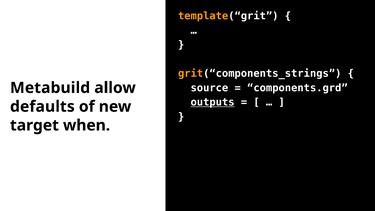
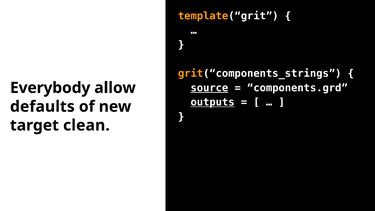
source underline: none -> present (209, 88)
Metabuild: Metabuild -> Everybody (50, 88)
when: when -> clean (86, 125)
